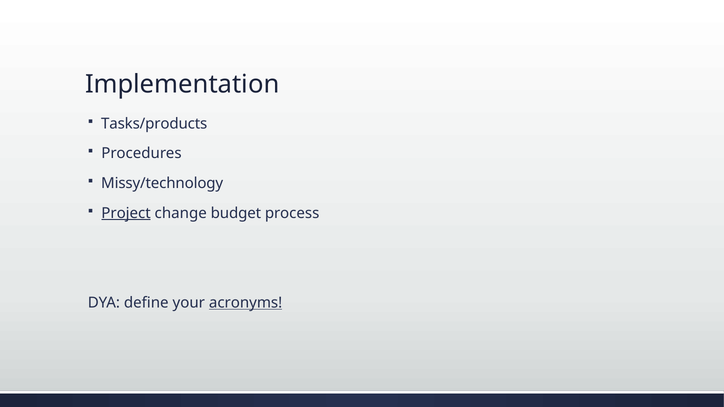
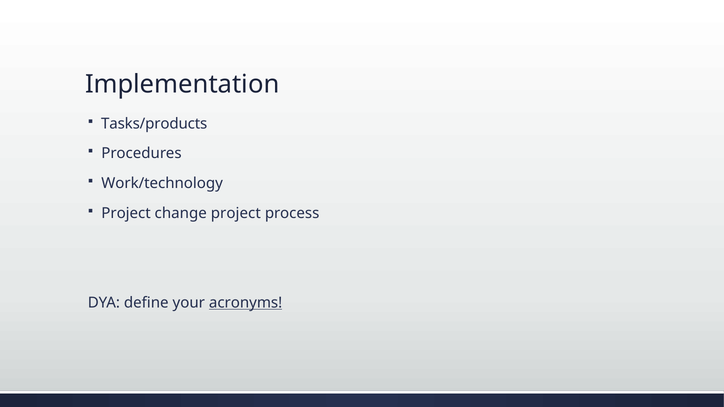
Missy/technology: Missy/technology -> Work/technology (162, 183)
Project underline: present -> none (126, 213)
change budget: budget -> project (236, 213)
